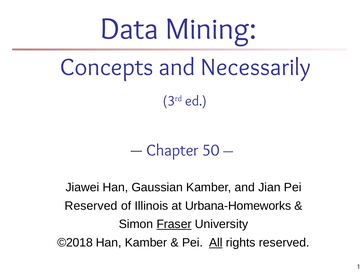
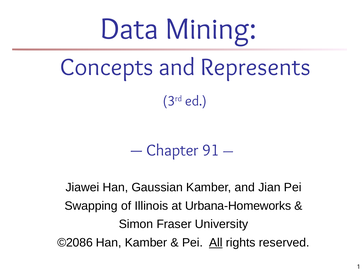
Necessarily: Necessarily -> Represents (256, 67)
50: 50 -> 91 (211, 150)
Reserved: Reserved -> Swapping (91, 206)
Fraser underline: present -> none (174, 224)
©2018: ©2018 -> ©2086 (75, 243)
